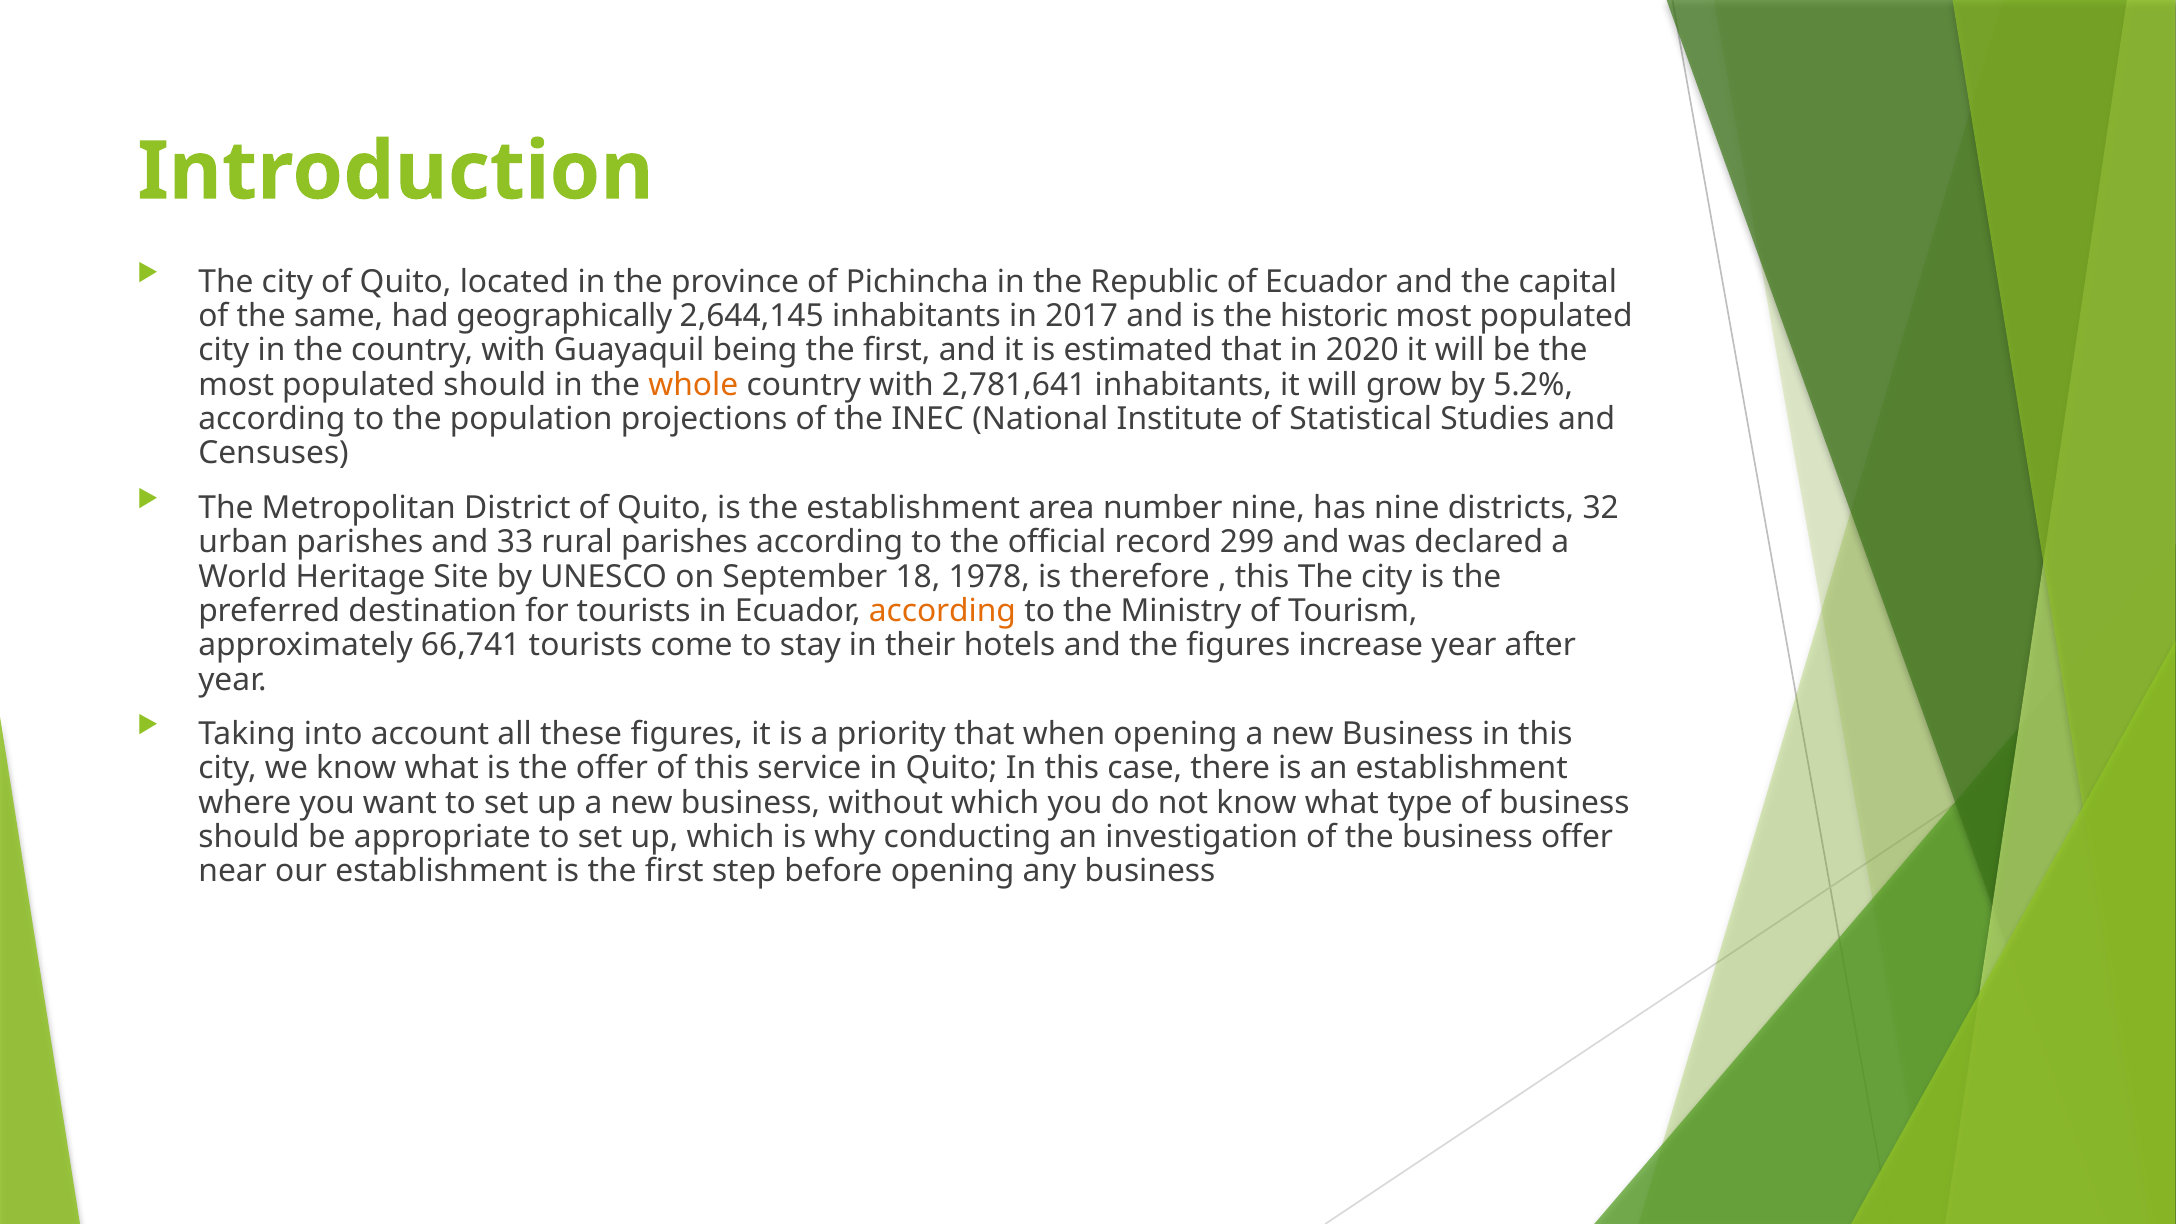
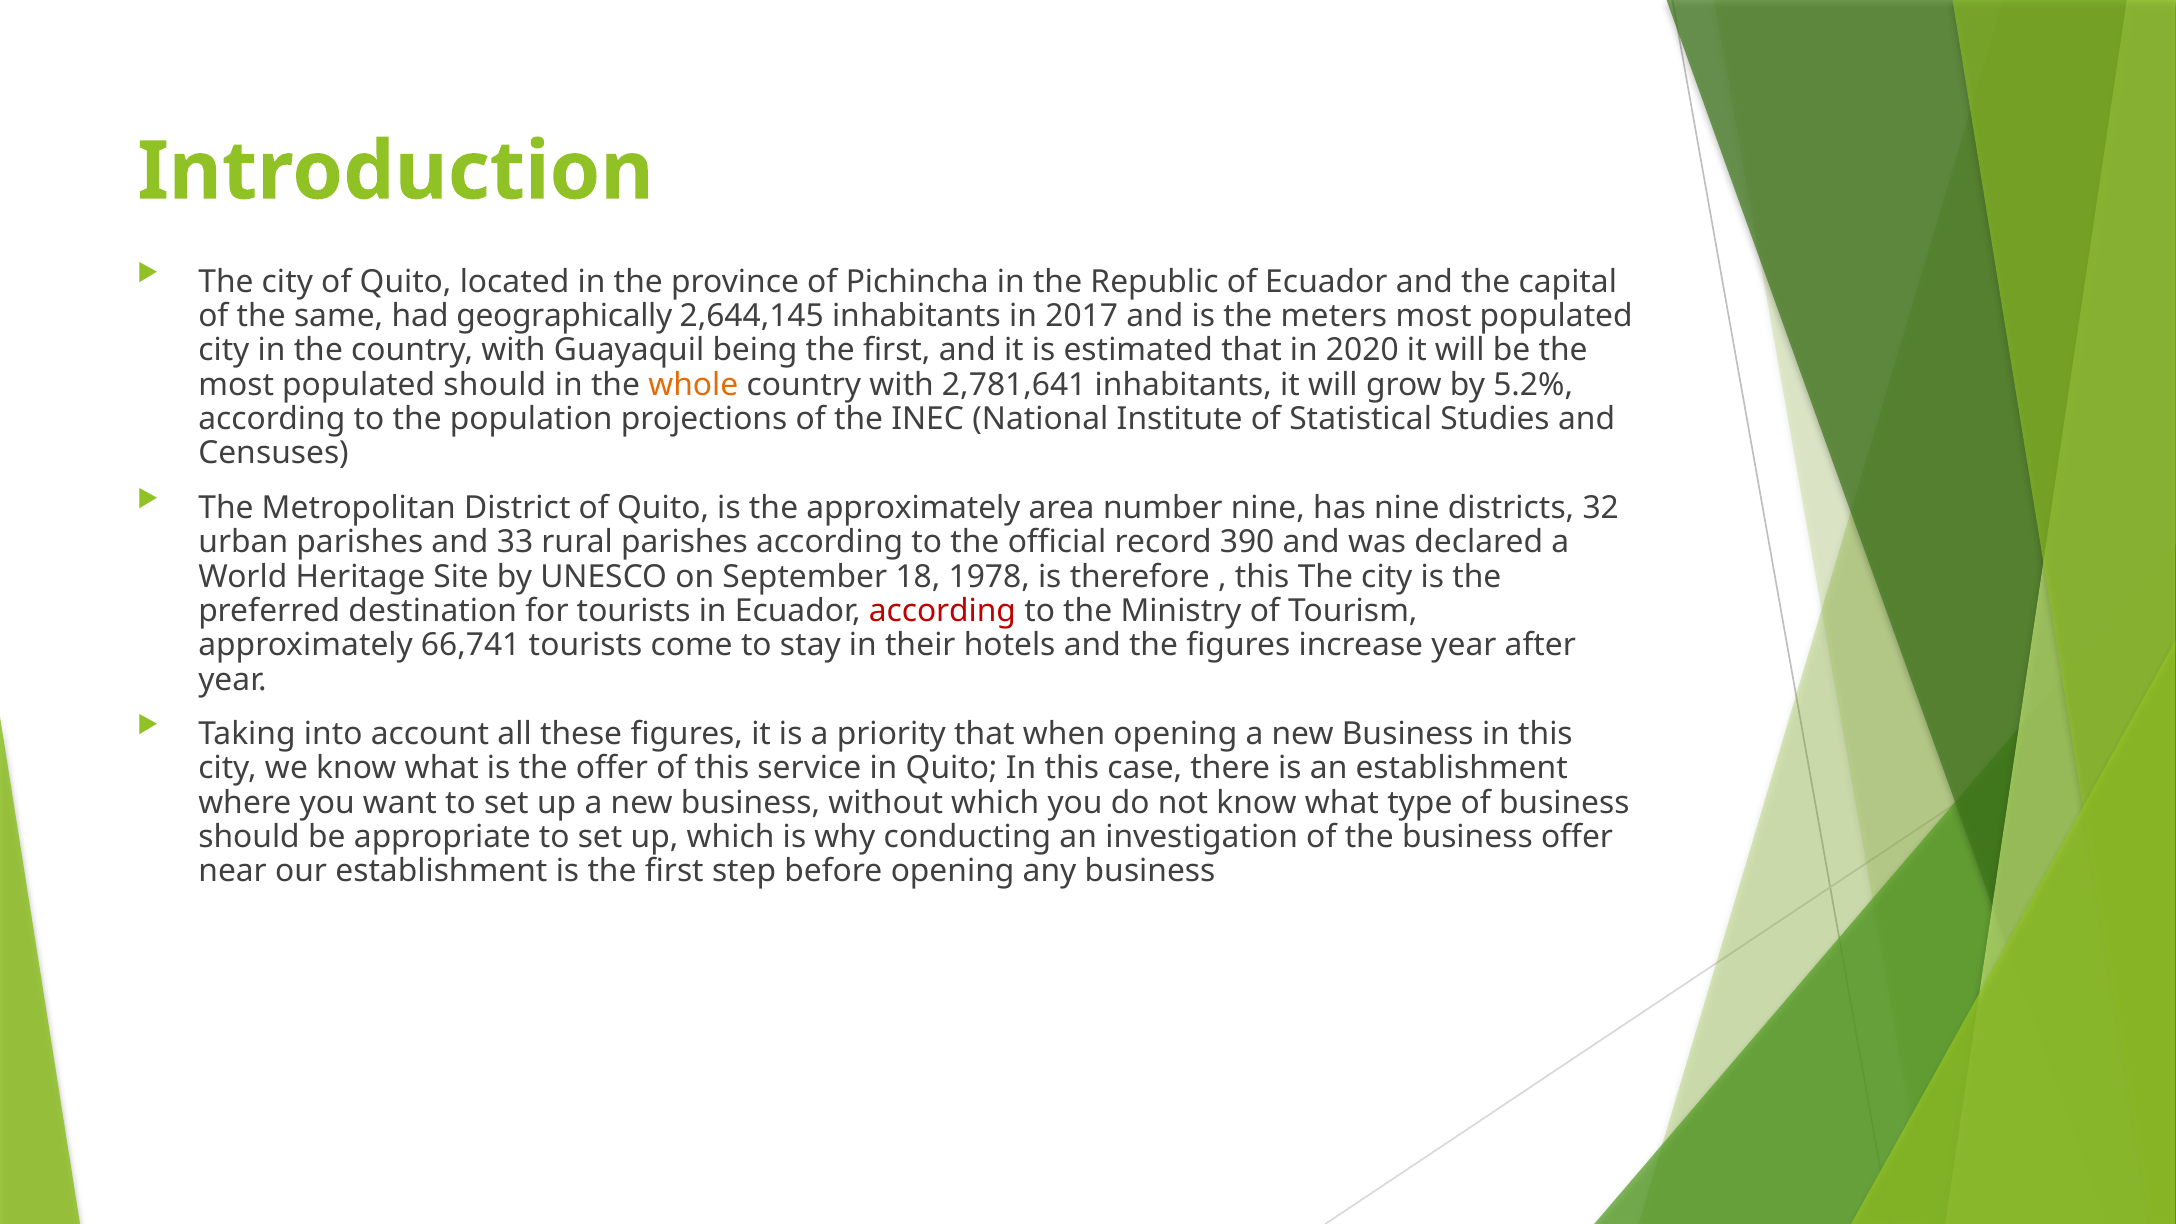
historic: historic -> meters (1334, 316)
the establishment: establishment -> approximately (913, 508)
299: 299 -> 390 (1247, 542)
according colour: orange -> red (942, 611)
